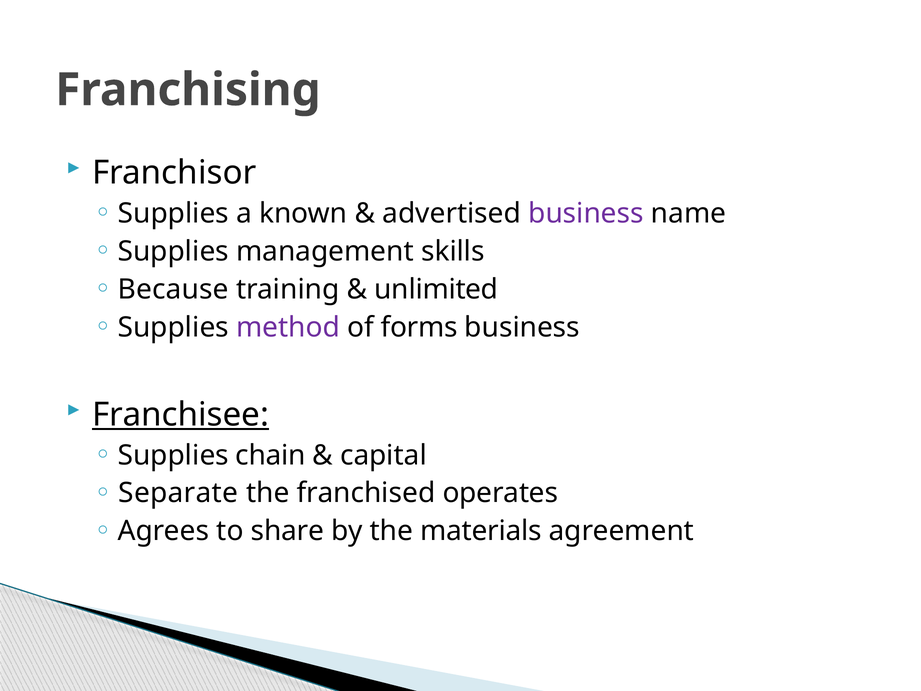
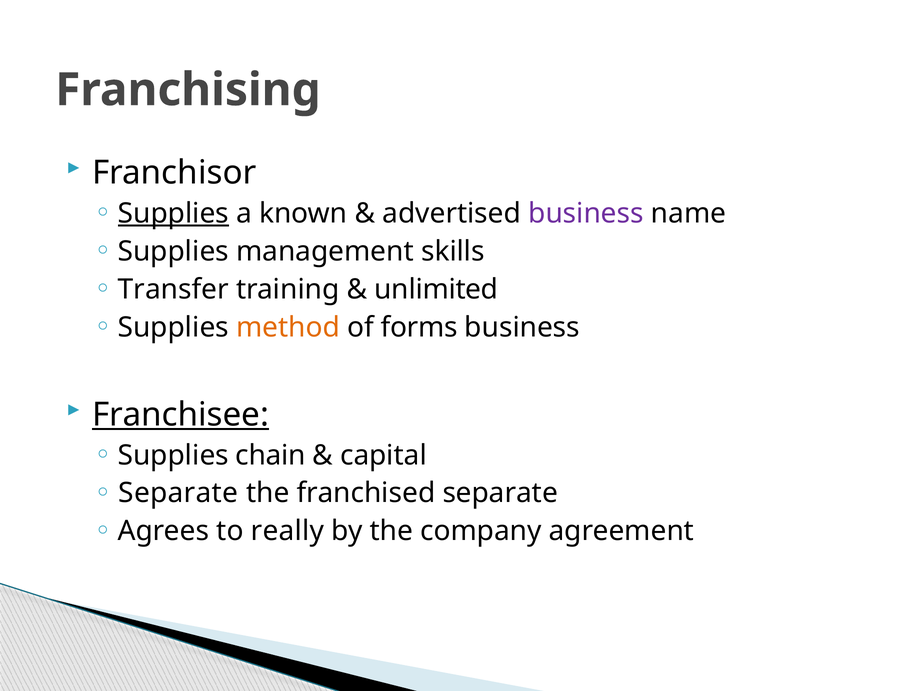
Supplies underline: none -> present (173, 213)
Because: Because -> Transfer (173, 289)
method colour: purple -> orange (288, 327)
franchised operates: operates -> separate (500, 493)
share: share -> really (287, 531)
materials: materials -> company (481, 531)
